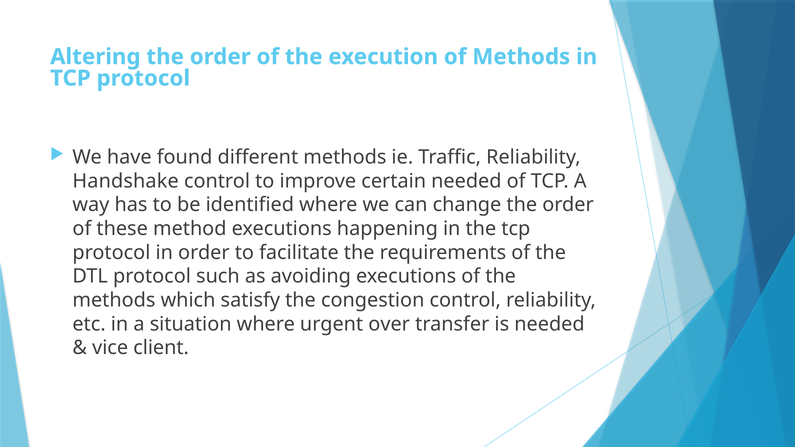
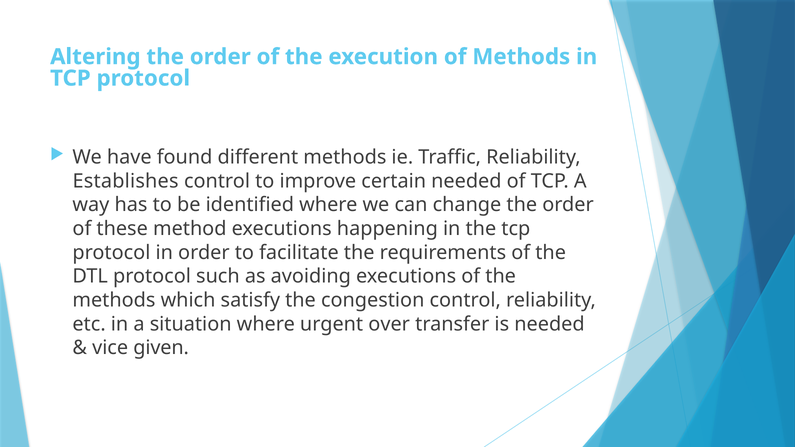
Handshake: Handshake -> Establishes (126, 181)
client: client -> given (161, 348)
